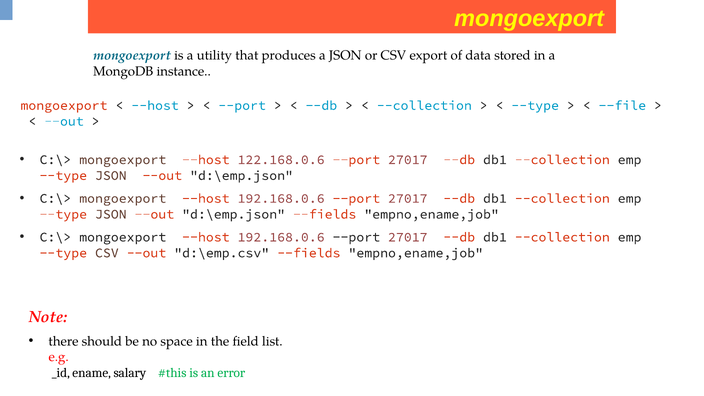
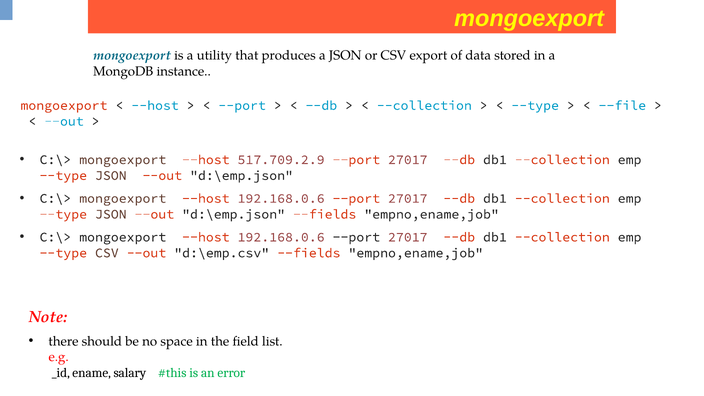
122.168.0.6: 122.168.0.6 -> 517.709.2.9 (281, 160)
